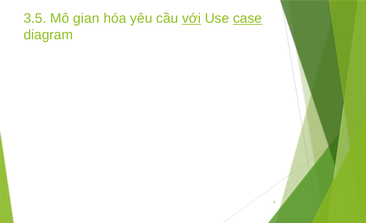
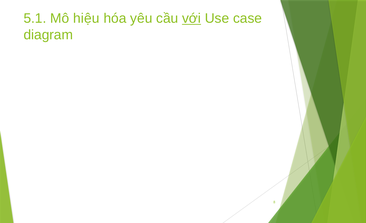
3.5: 3.5 -> 5.1 (35, 18)
gian: gian -> hiệu (86, 18)
case underline: present -> none (248, 18)
